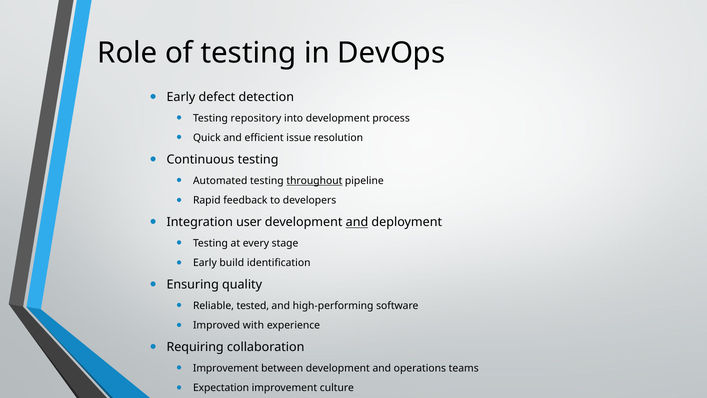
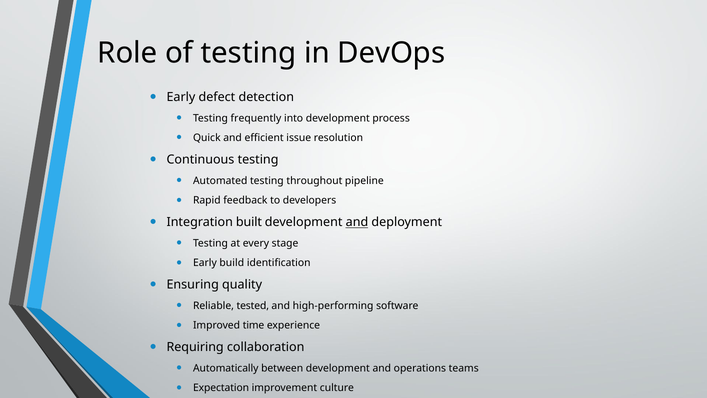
repository: repository -> frequently (256, 118)
throughout underline: present -> none (314, 181)
user: user -> built (249, 222)
with: with -> time (254, 325)
Improvement: Improvement -> Automatically (226, 368)
